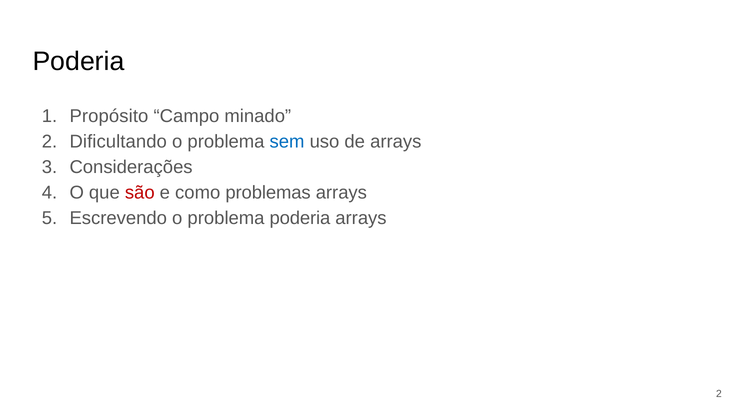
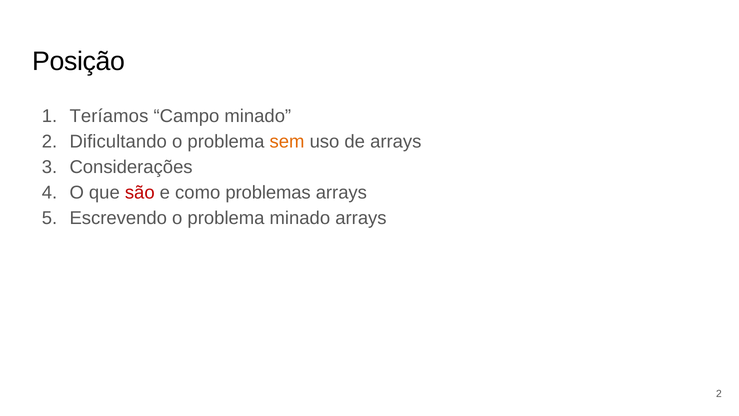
Poderia: Poderia -> Posição (79, 61)
Propósito: Propósito -> Teríamos (109, 116)
sem colour: blue -> orange (287, 142)
problema poderia: poderia -> minado (300, 218)
